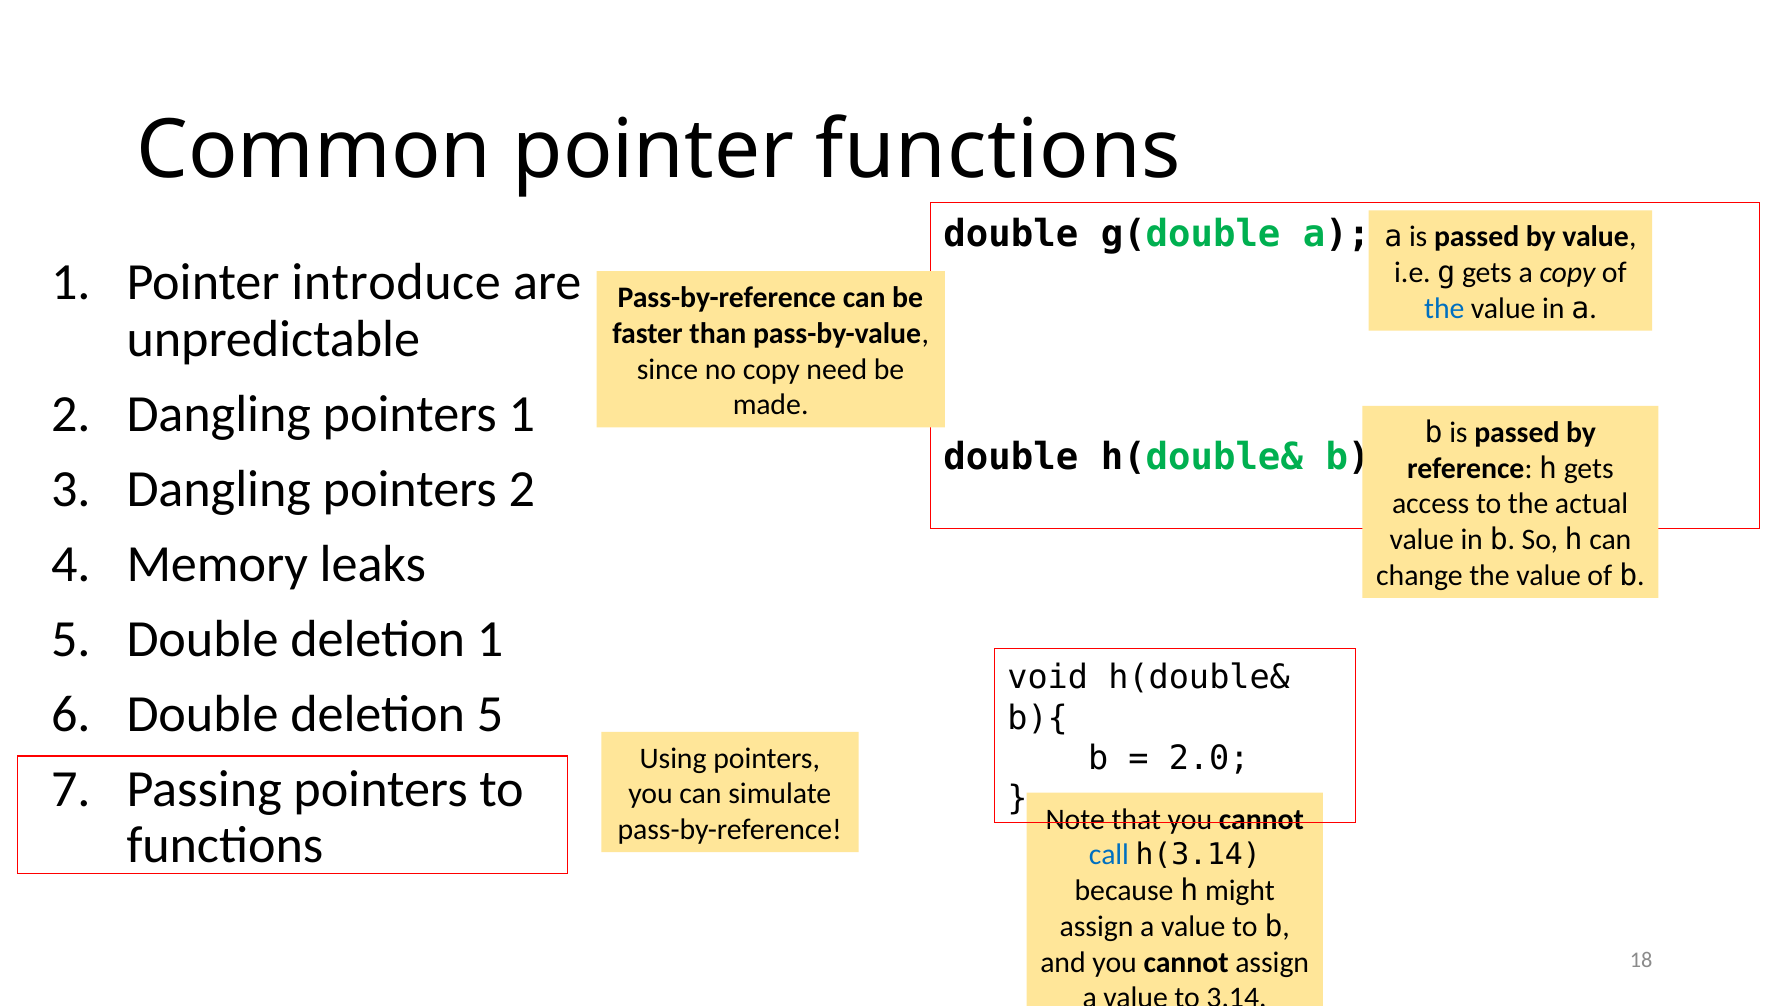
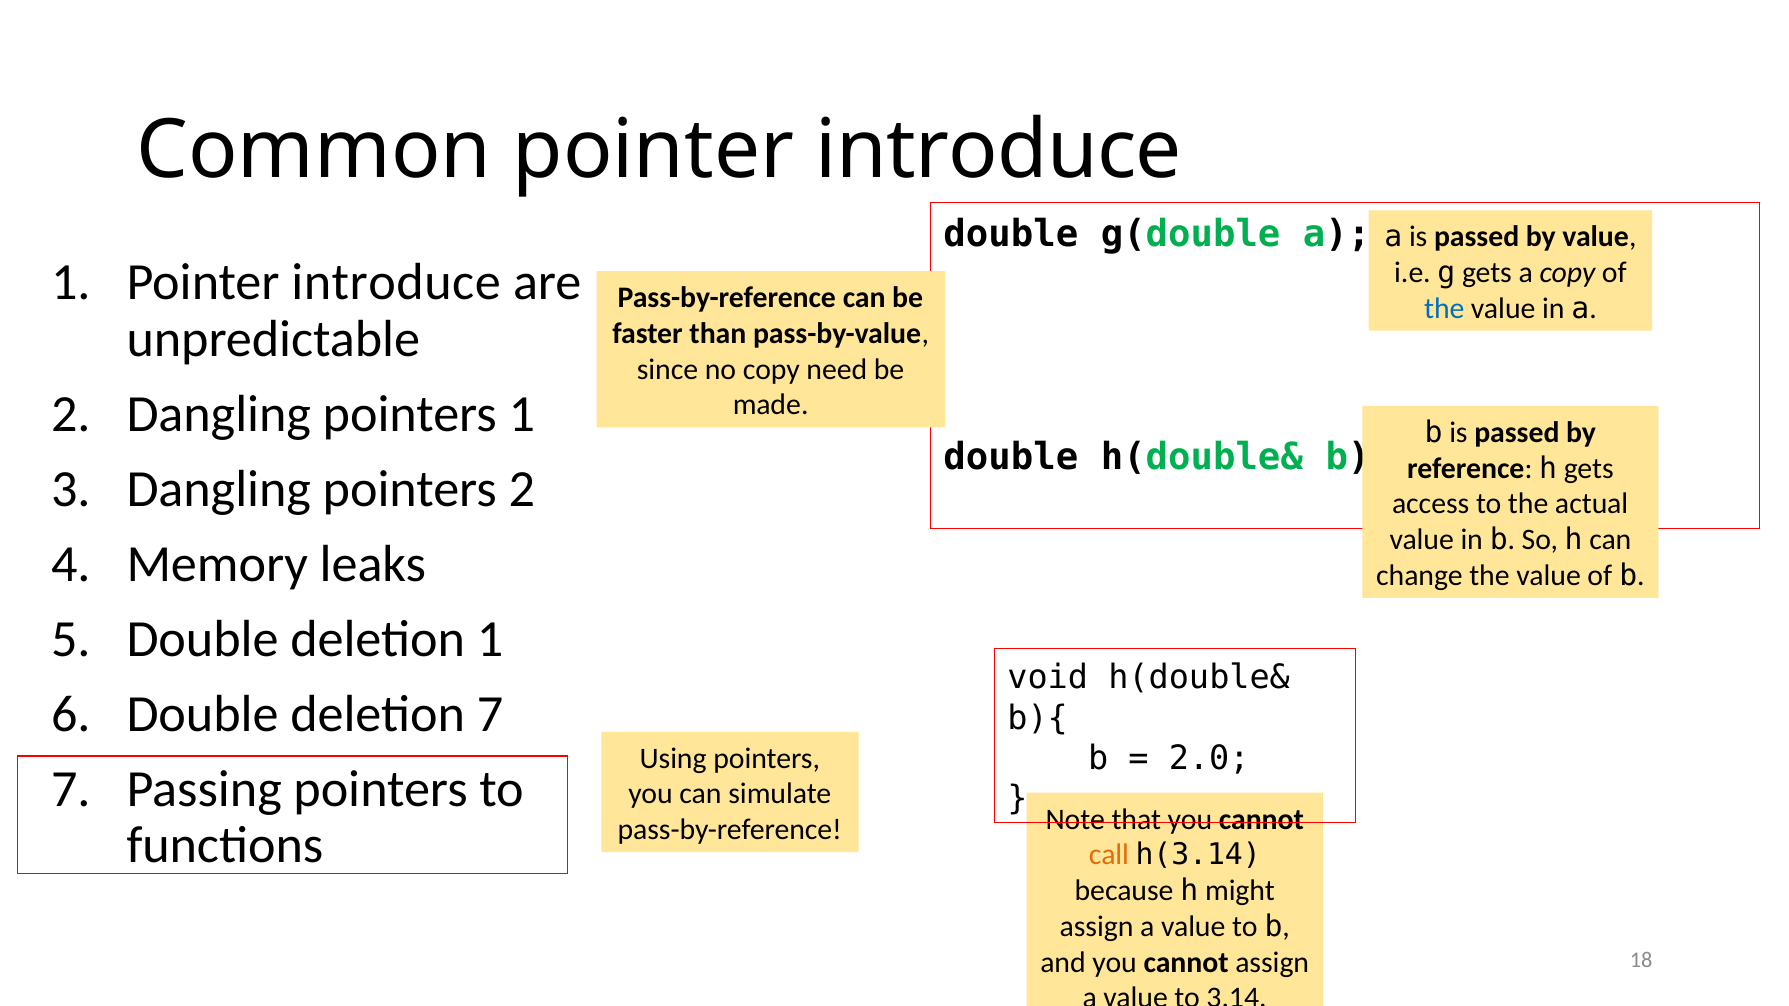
Common pointer functions: functions -> introduce (999, 150)
deletion 5: 5 -> 7 (490, 714)
call colour: blue -> orange (1109, 855)
